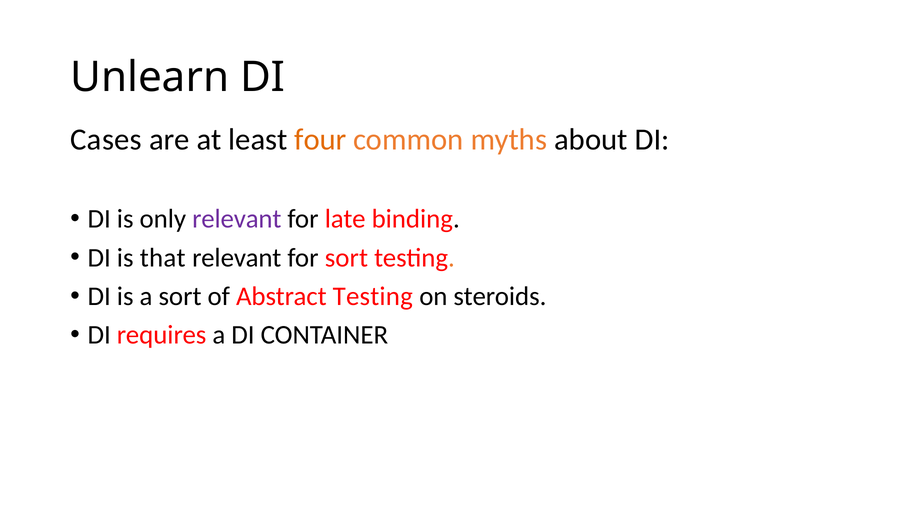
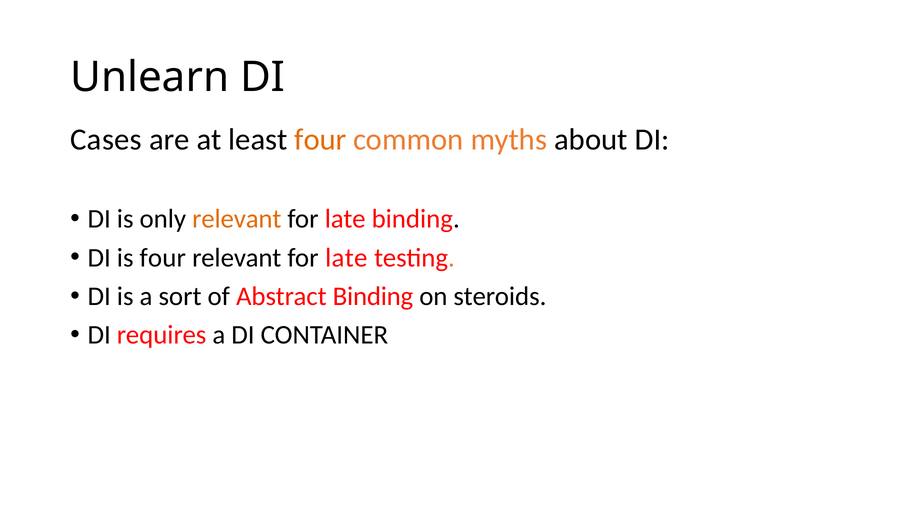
relevant colour: purple -> orange (237, 219)
is that: that -> four (163, 257)
sort: sort -> late (346, 257)
Abstract Testing: Testing -> Binding (373, 296)
